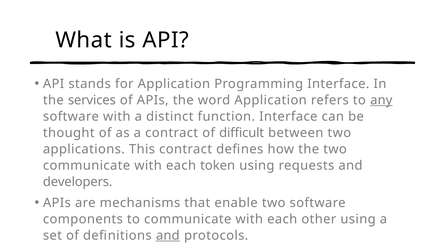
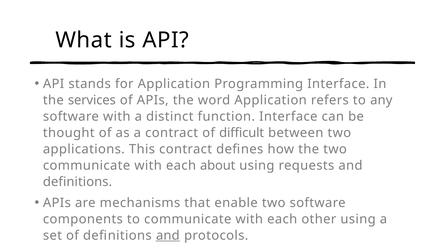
any underline: present -> none (381, 100)
token: token -> about (218, 166)
developers: developers -> definitions (78, 182)
